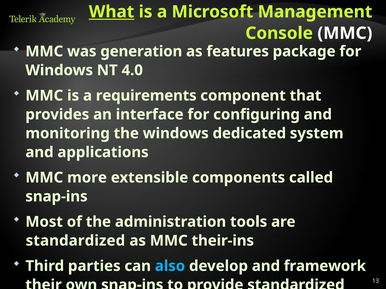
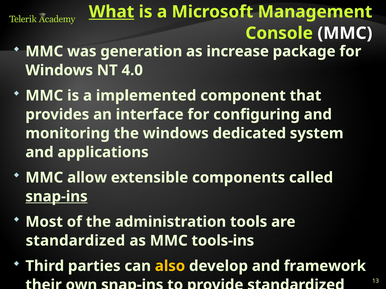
features: features -> increase (238, 51)
requirements: requirements -> implemented (146, 96)
more: more -> allow (87, 178)
snap-ins underline: none -> present (56, 197)
their-ins: their-ins -> tools-ins (223, 241)
also colour: light blue -> yellow (170, 266)
